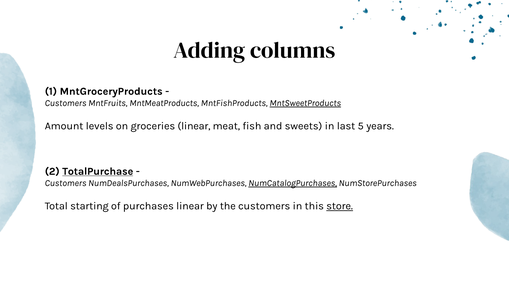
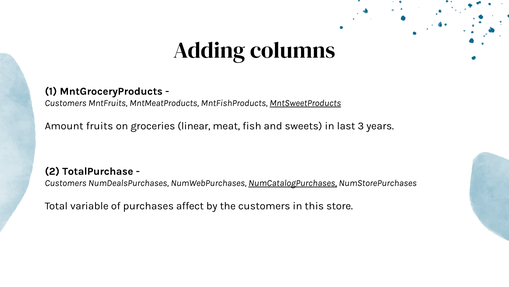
levels: levels -> fruits (100, 126)
5: 5 -> 3 (361, 126)
TotalPurchase underline: present -> none (98, 171)
starting: starting -> variable (89, 206)
purchases linear: linear -> affect (190, 206)
store underline: present -> none (340, 206)
